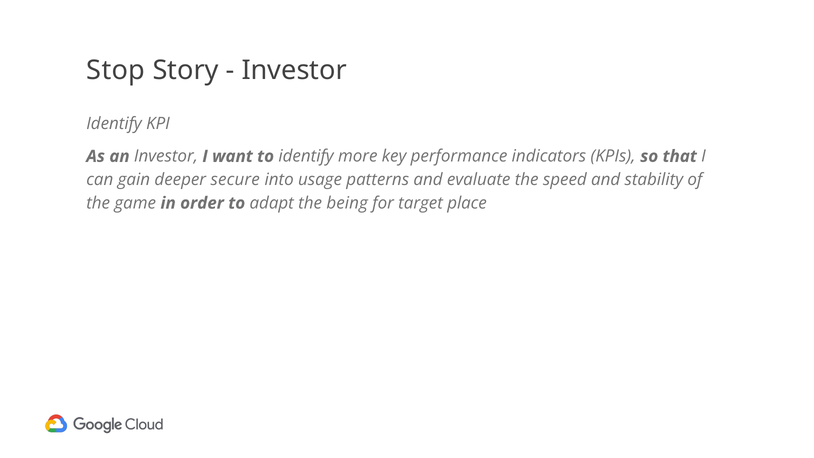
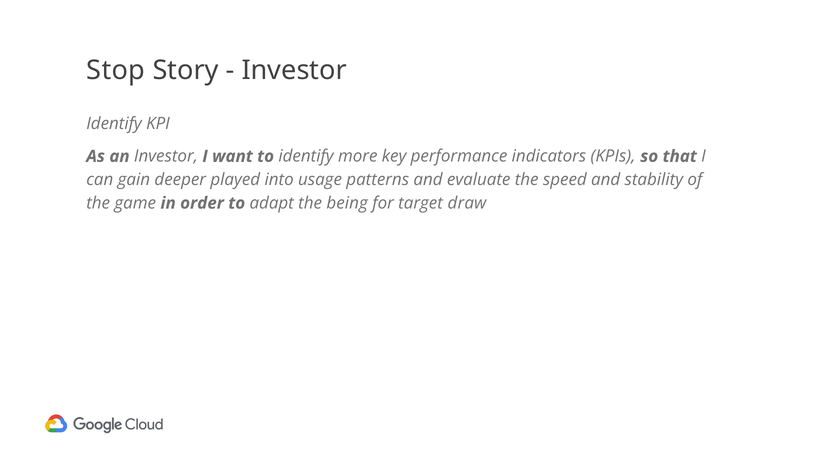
secure: secure -> played (235, 180)
place: place -> draw (467, 203)
